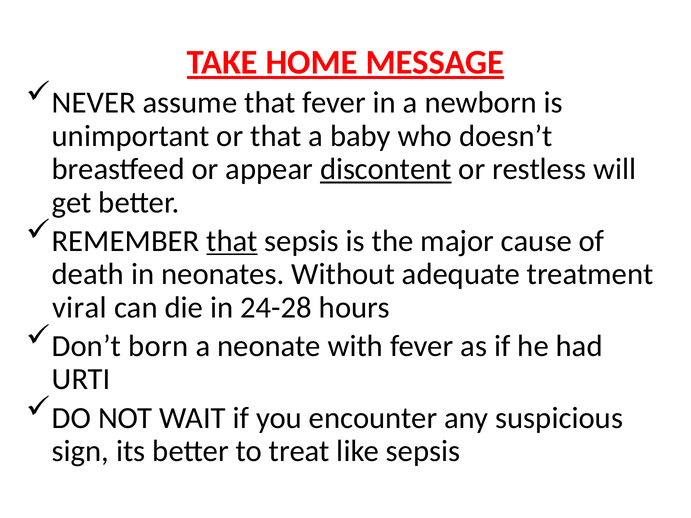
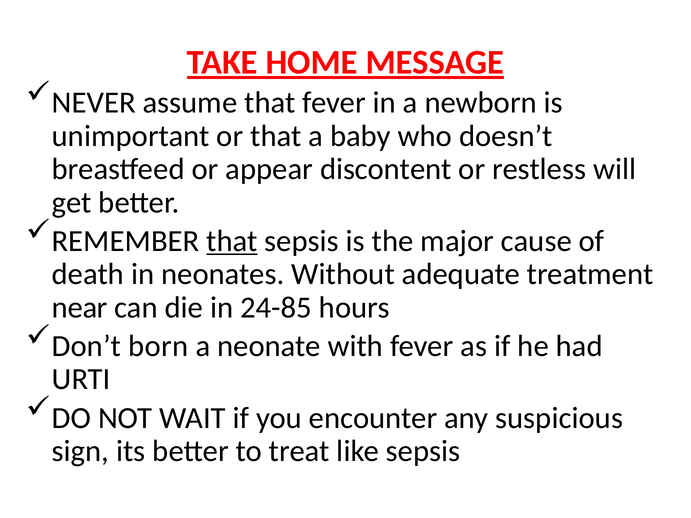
discontent underline: present -> none (386, 169)
viral: viral -> near (80, 308)
24-28: 24-28 -> 24-85 (276, 308)
